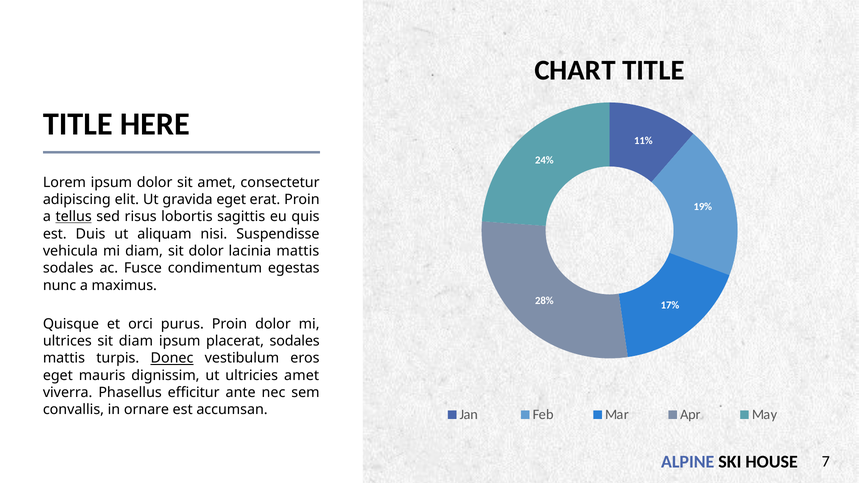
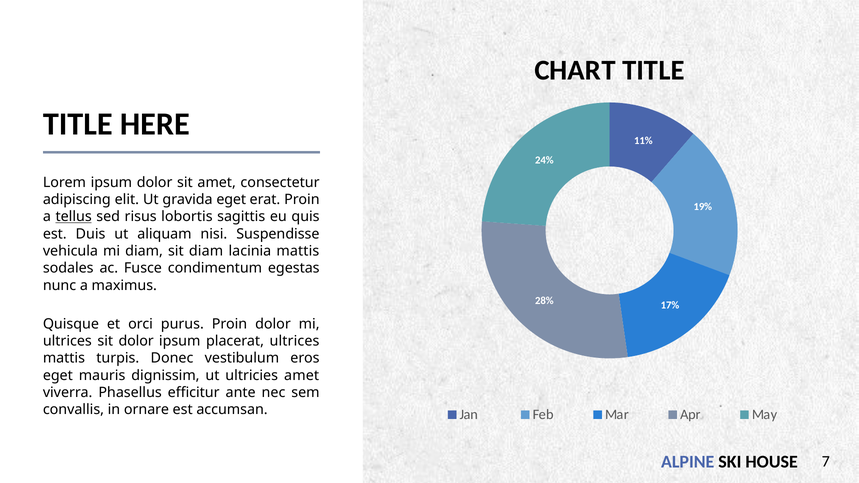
sit dolor: dolor -> diam (206, 251)
sit diam: diam -> dolor (136, 341)
placerat sodales: sodales -> ultrices (295, 341)
Donec underline: present -> none (172, 358)
